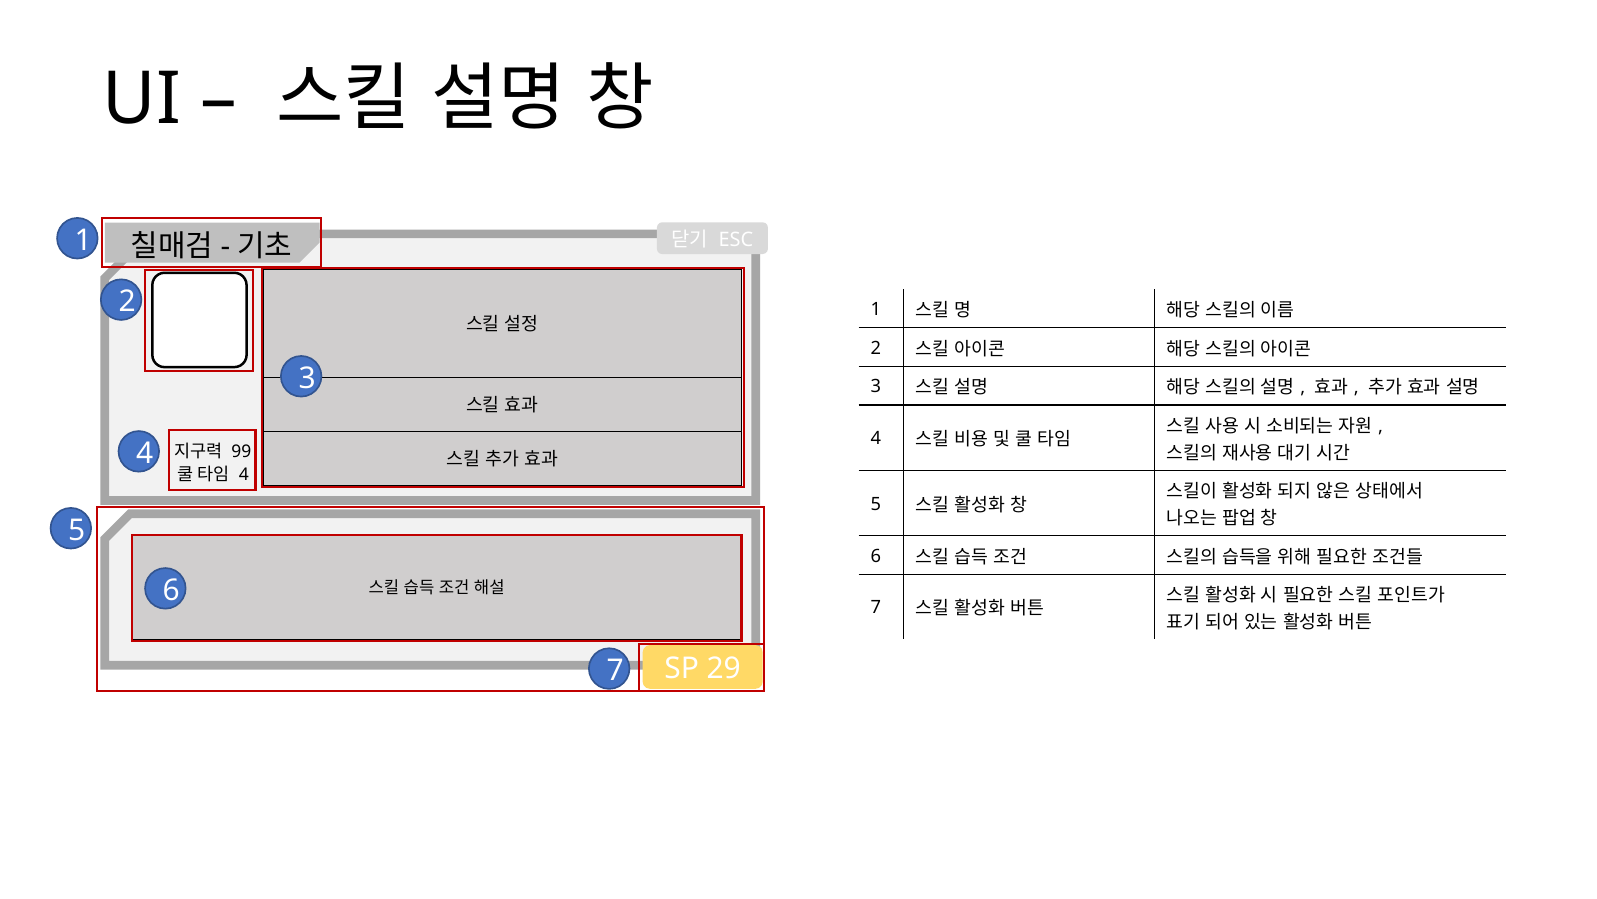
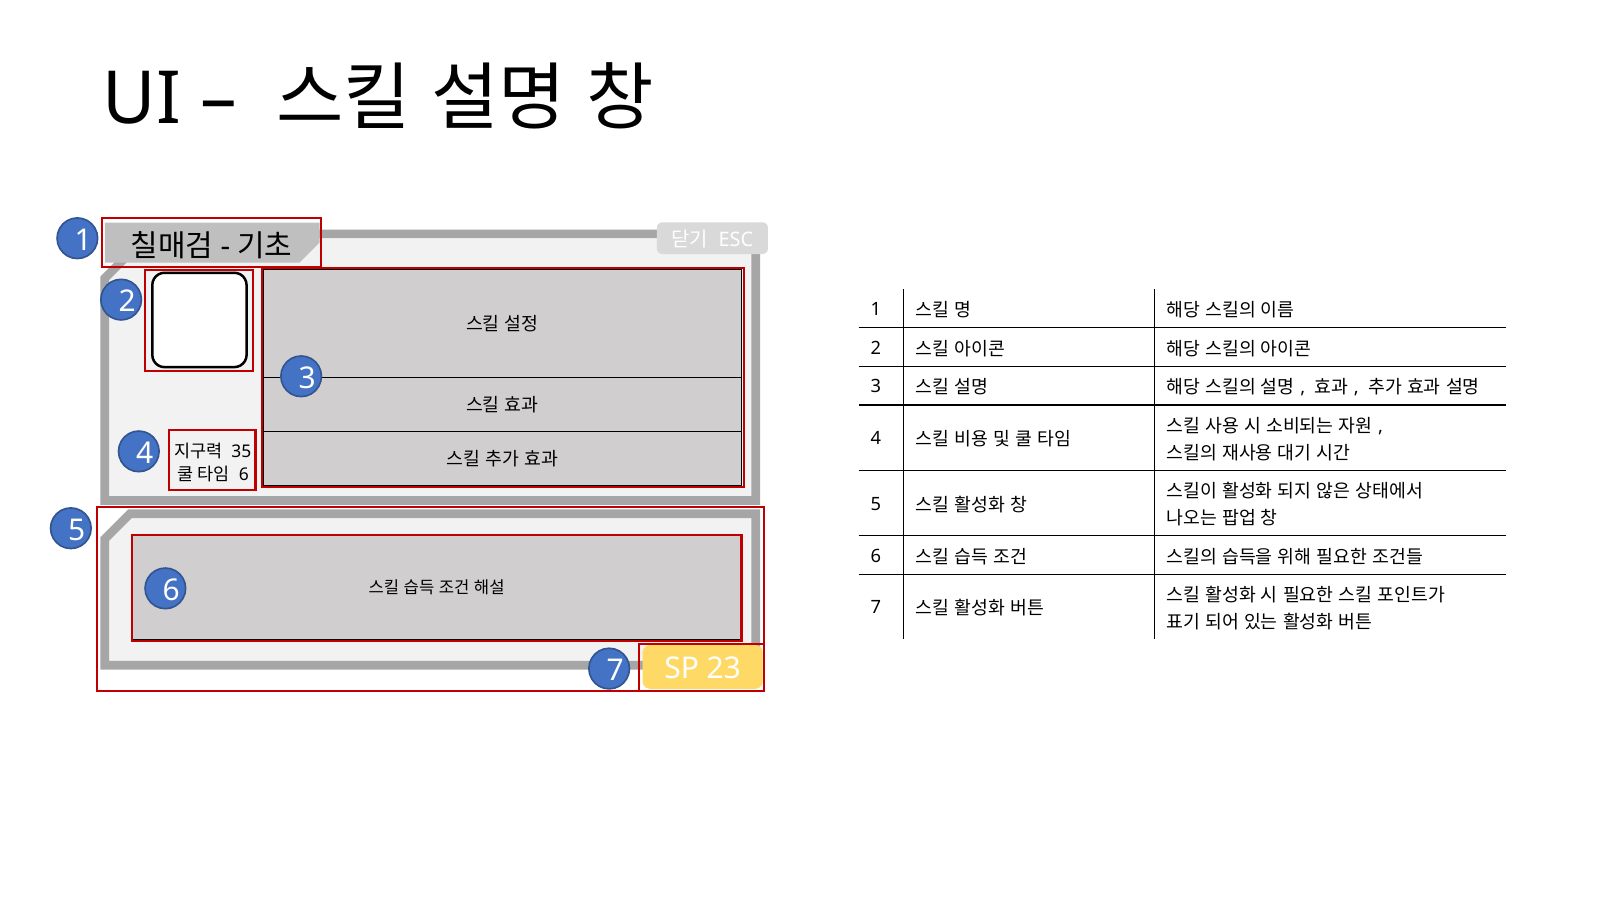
99: 99 -> 35 (241, 451)
4: 4 -> 6 (244, 474)
29: 29 -> 23 (724, 668)
